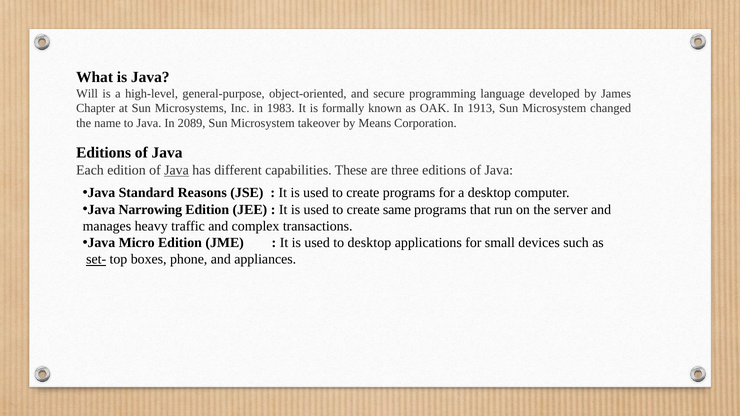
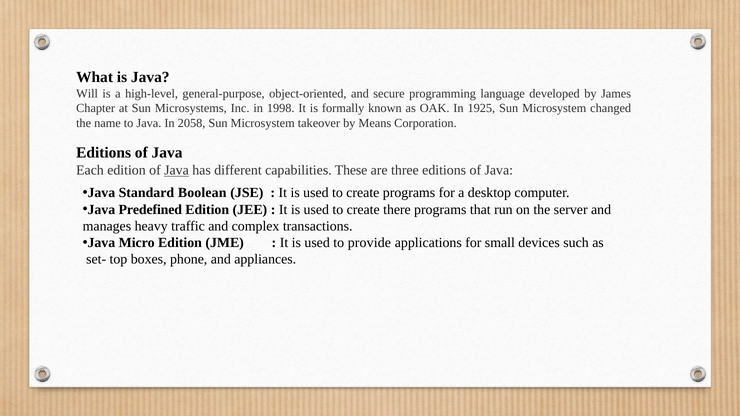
1983: 1983 -> 1998 (281, 108)
1913: 1913 -> 1925 (481, 108)
2089: 2089 -> 2058 (192, 123)
Reasons: Reasons -> Boolean (202, 193)
Narrowing: Narrowing -> Predefined (150, 210)
same: same -> there (397, 210)
to desktop: desktop -> provide (369, 243)
set- underline: present -> none (96, 260)
